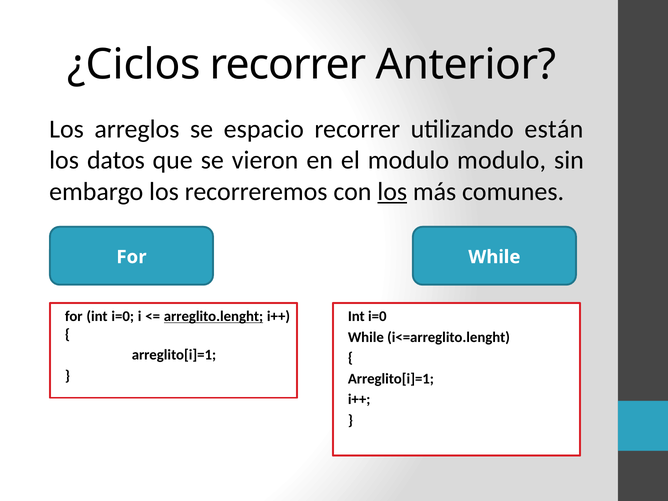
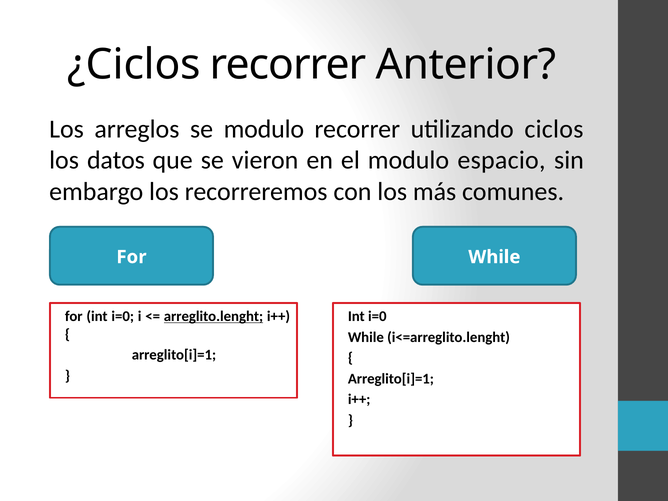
se espacio: espacio -> modulo (264, 129)
están: están -> ciclos (554, 129)
modulo modulo: modulo -> espacio (502, 160)
los underline: present -> none (392, 192)
